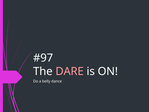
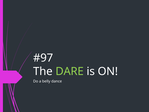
DARE colour: pink -> light green (70, 71)
